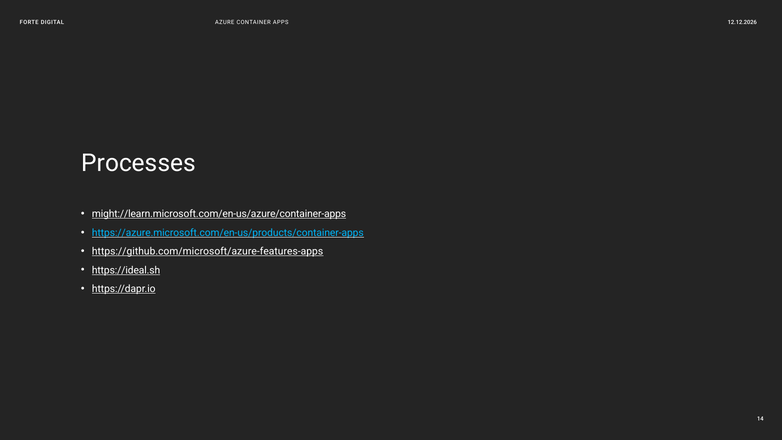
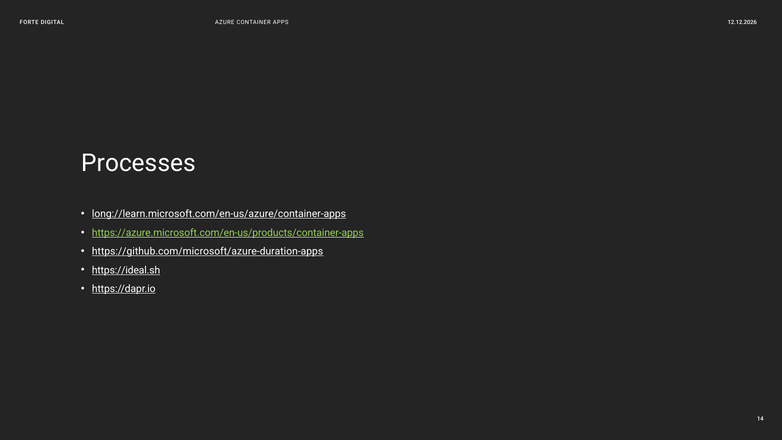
might://learn.microsoft.com/en-us/azure/container-apps: might://learn.microsoft.com/en-us/azure/container-apps -> long://learn.microsoft.com/en-us/azure/container-apps (219, 214)
https://azure.microsoft.com/en-us/products/container-apps colour: light blue -> light green (228, 233)
https://github.com/microsoft/azure-features-apps: https://github.com/microsoft/azure-features-apps -> https://github.com/microsoft/azure-duration-apps (208, 251)
